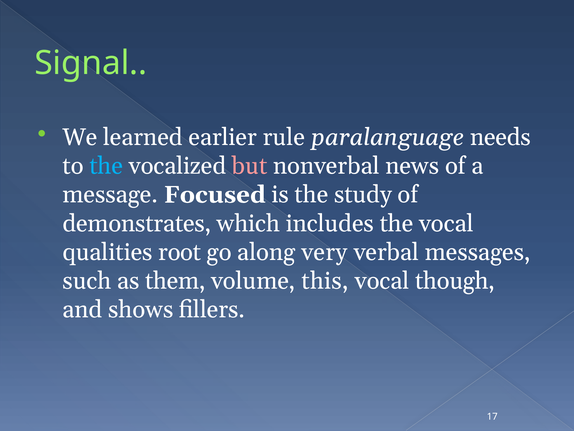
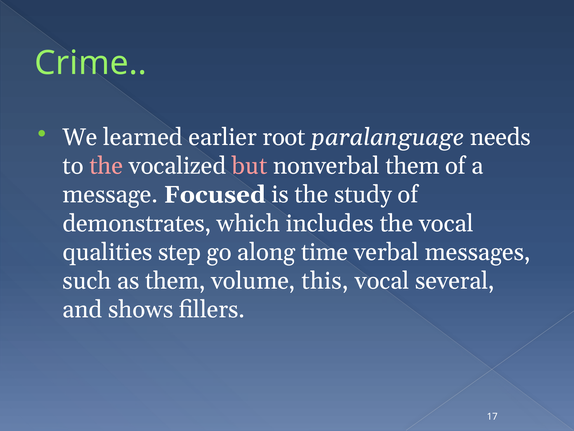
Signal: Signal -> Crime (91, 63)
rule: rule -> root (284, 137)
the colour: light blue -> pink (106, 166)
nonverbal news: news -> them (412, 166)
root: root -> step (180, 252)
very: very -> time (325, 252)
though: though -> several (455, 281)
